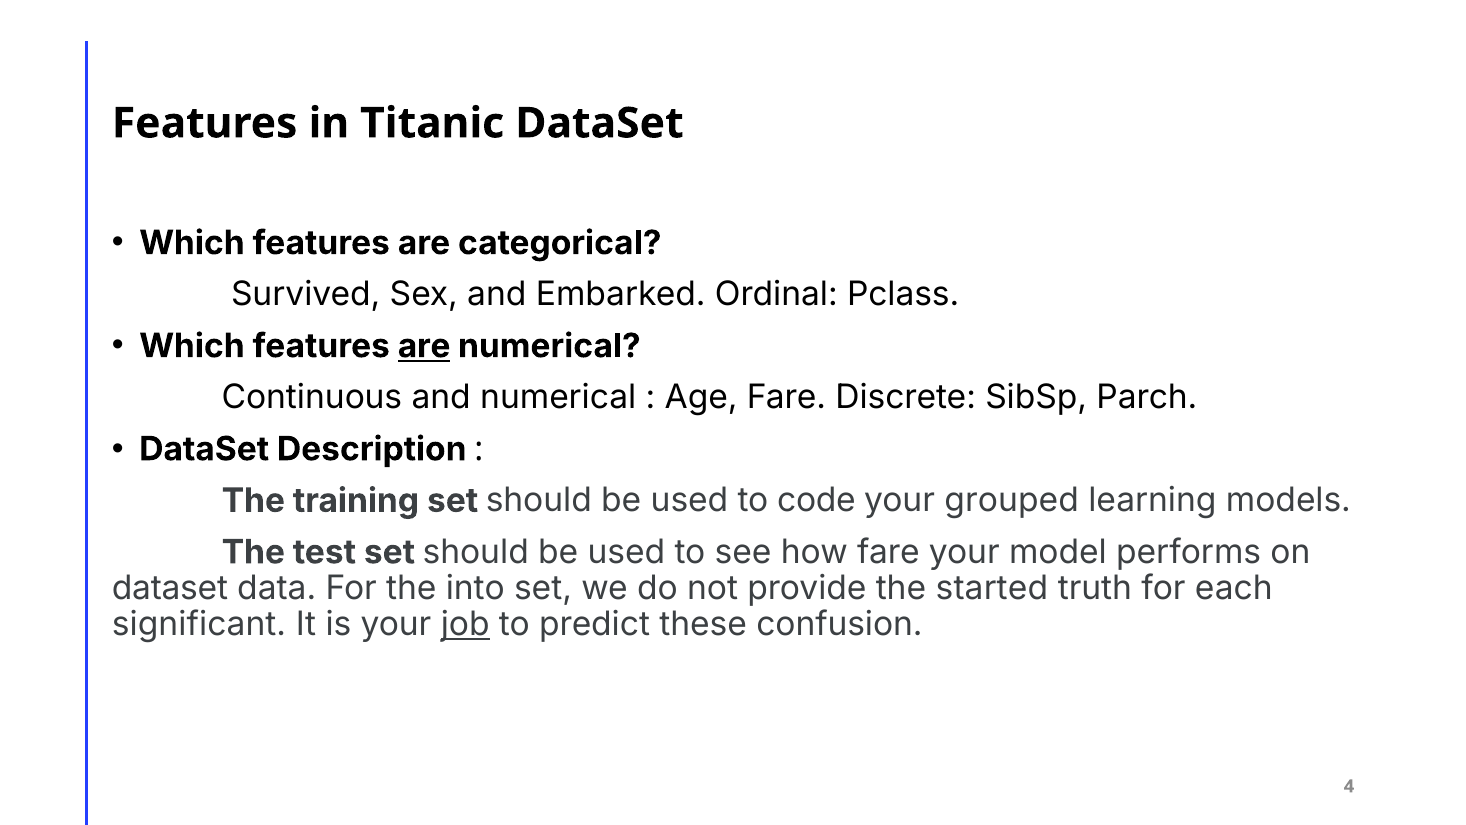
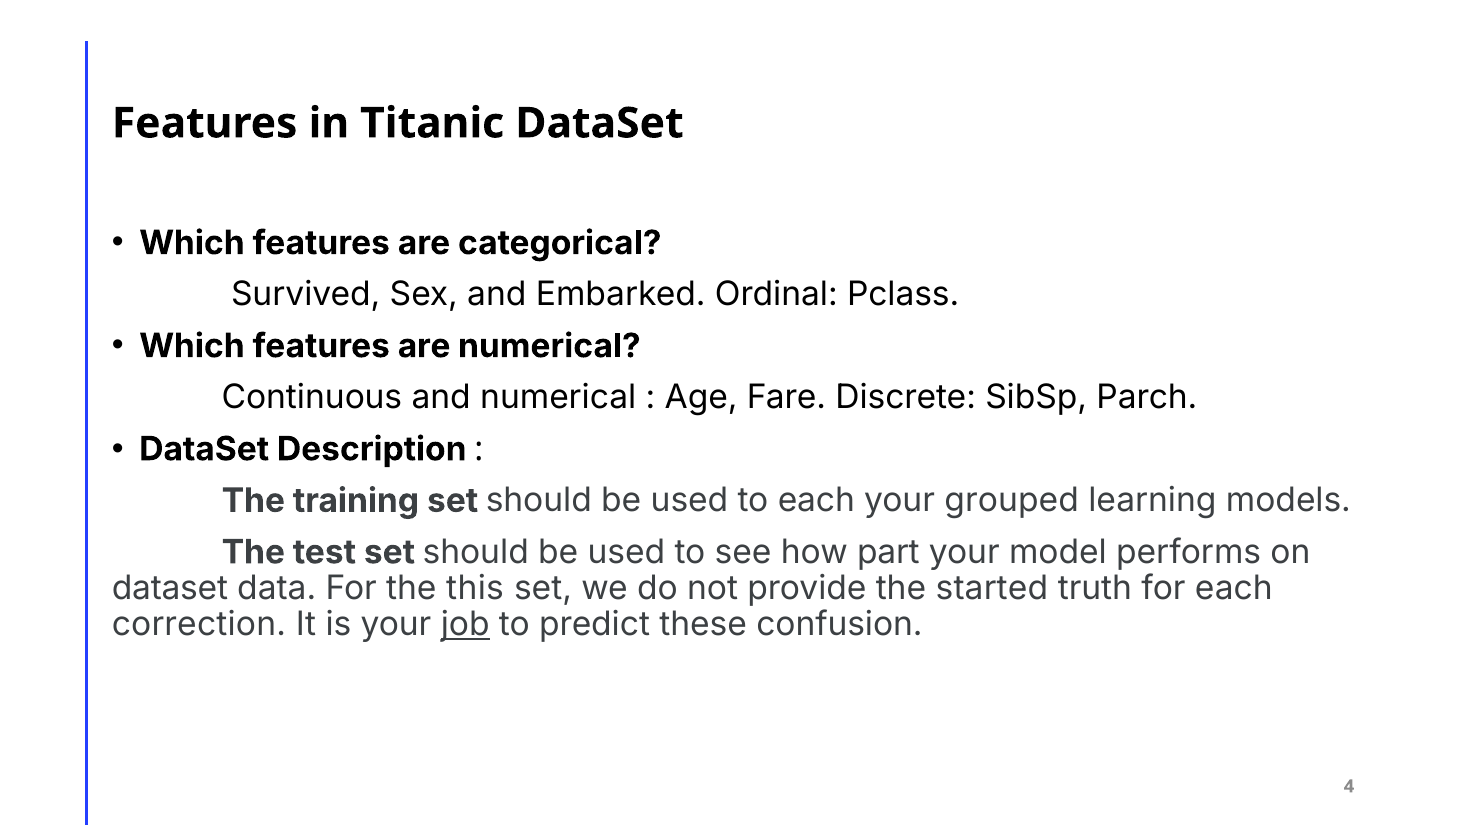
are underline: present -> none (424, 346)
to code: code -> each (816, 500)
how fare: fare -> part (888, 552)
into: into -> this (475, 588)
significant: significant -> correction (199, 624)
